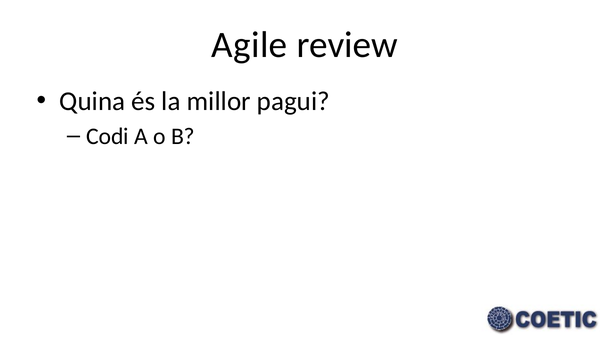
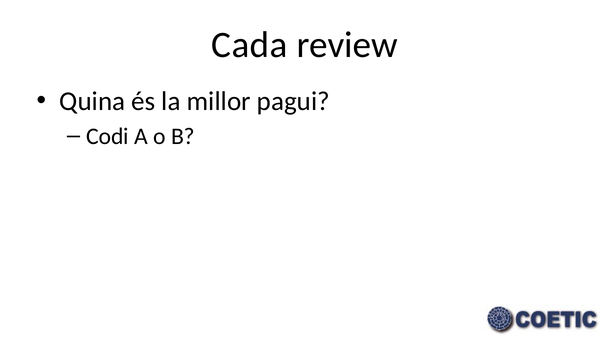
Agile: Agile -> Cada (249, 45)
